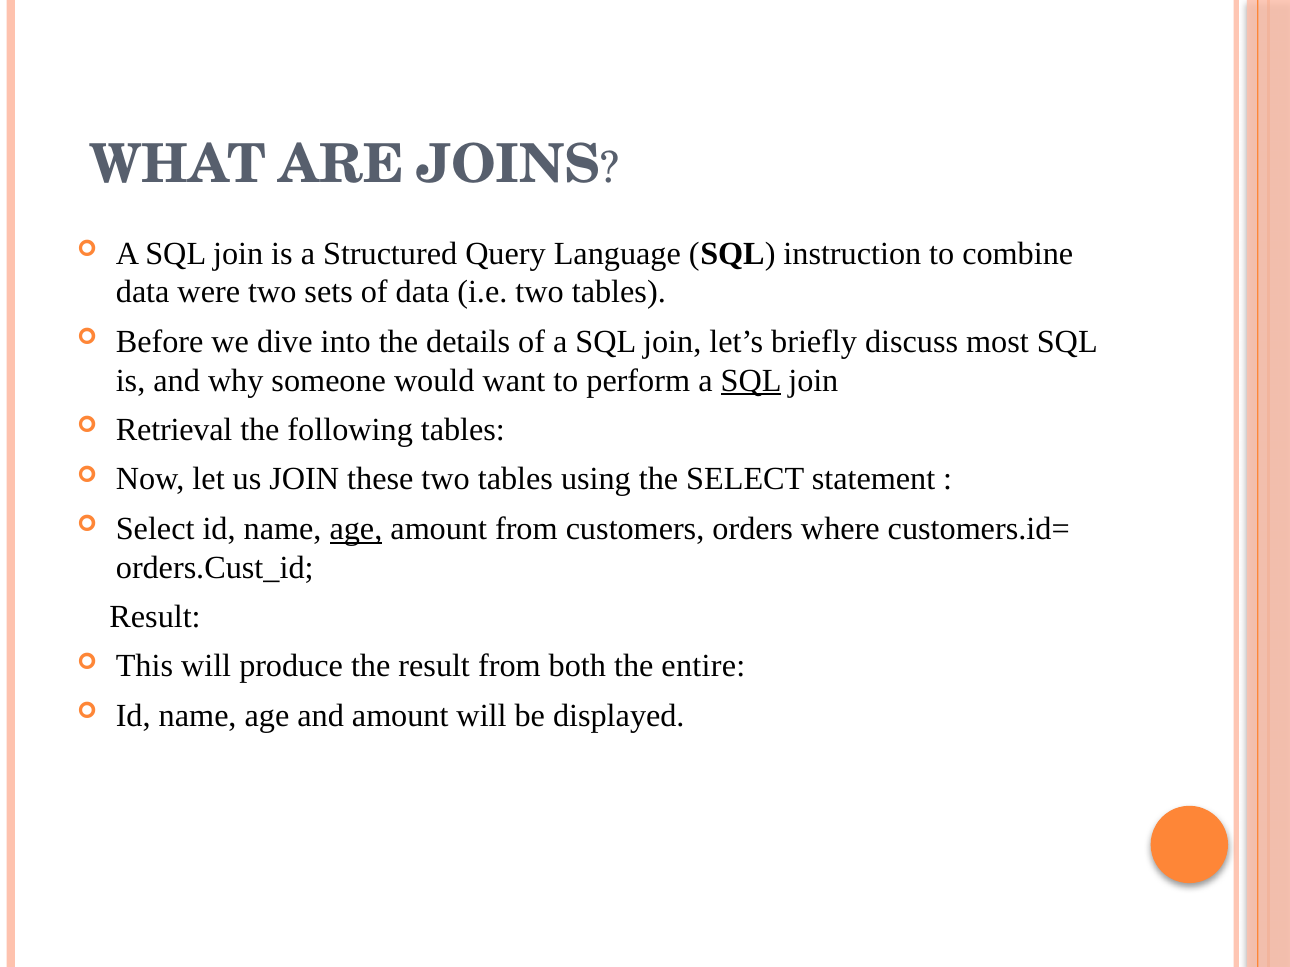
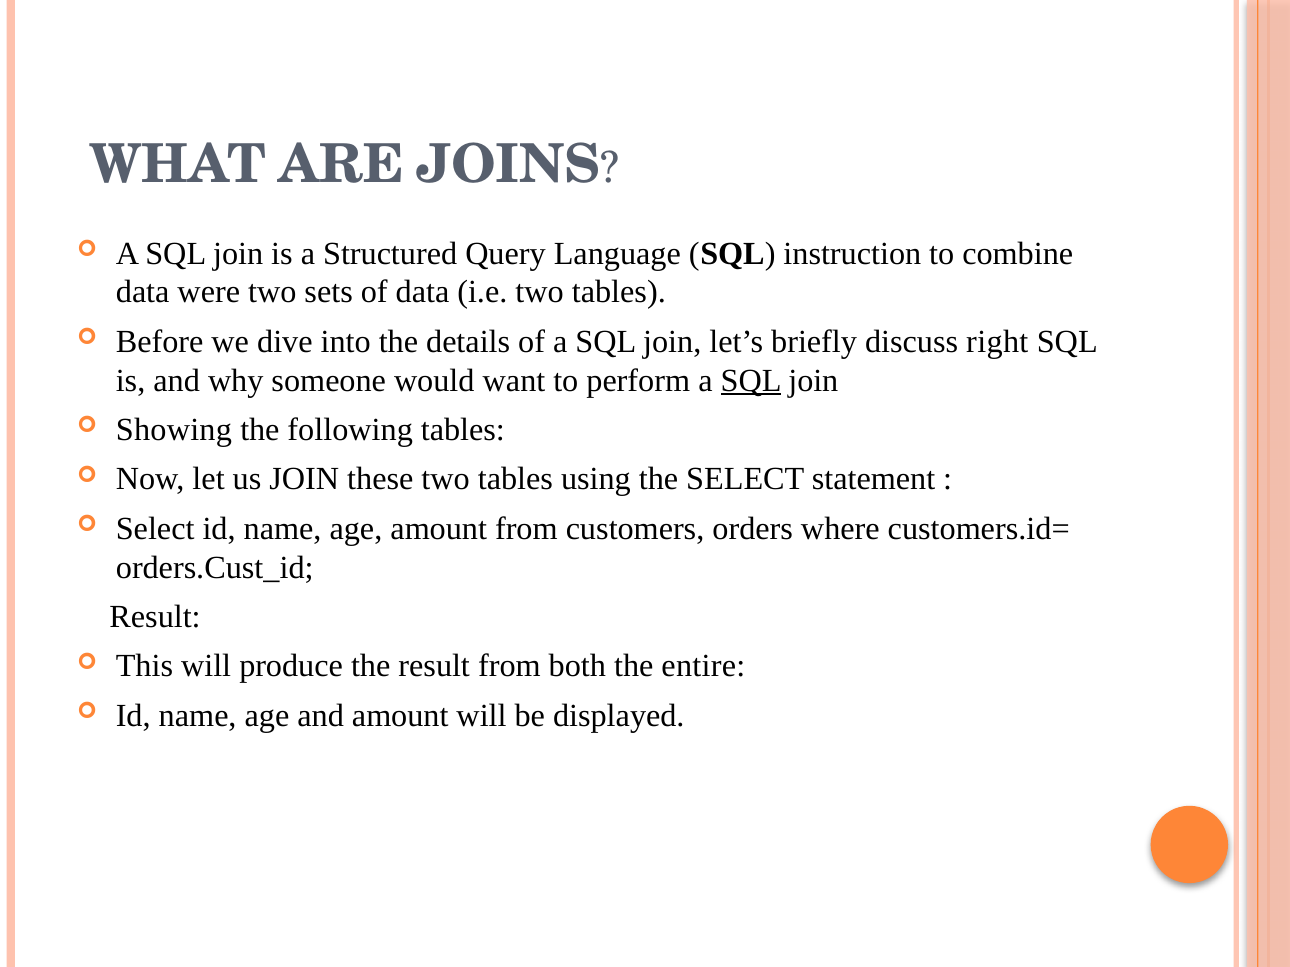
most: most -> right (997, 342)
Retrieval: Retrieval -> Showing (174, 430)
age underline: present -> none (356, 529)
